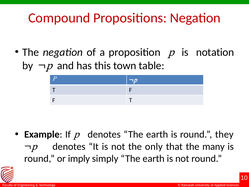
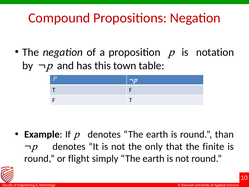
they: they -> than (224, 134)
many: many -> finite (213, 146)
imply: imply -> flight (79, 158)
